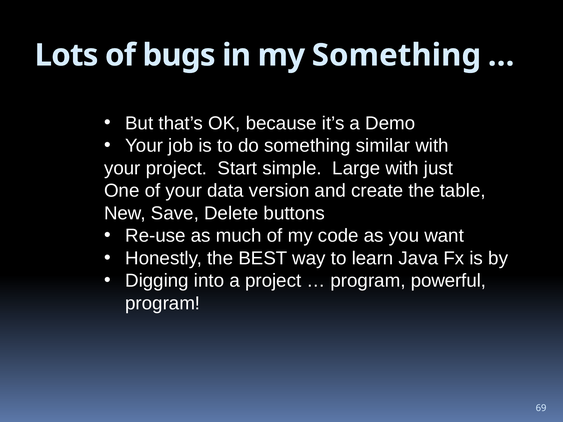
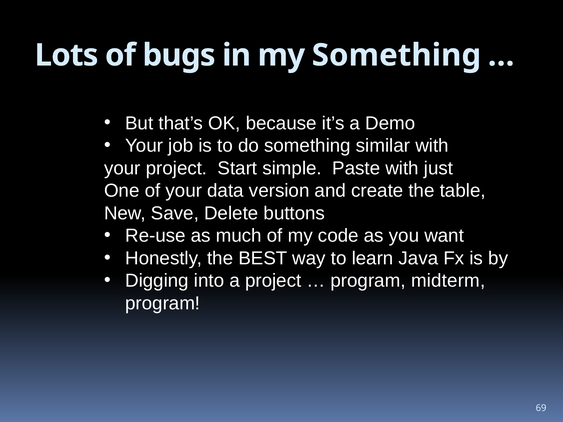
Large: Large -> Paste (356, 168)
powerful: powerful -> midterm (448, 281)
